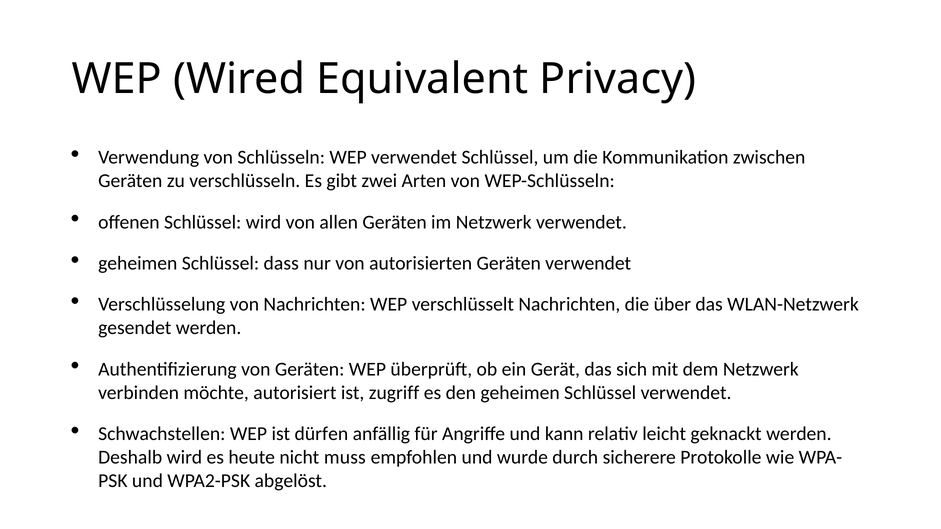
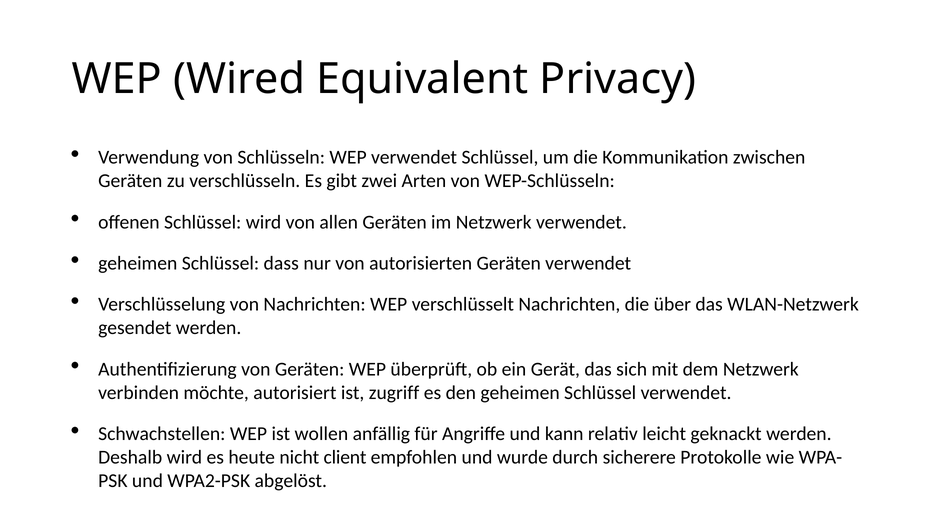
dürfen: dürfen -> wollen (321, 434)
muss: muss -> client (345, 458)
